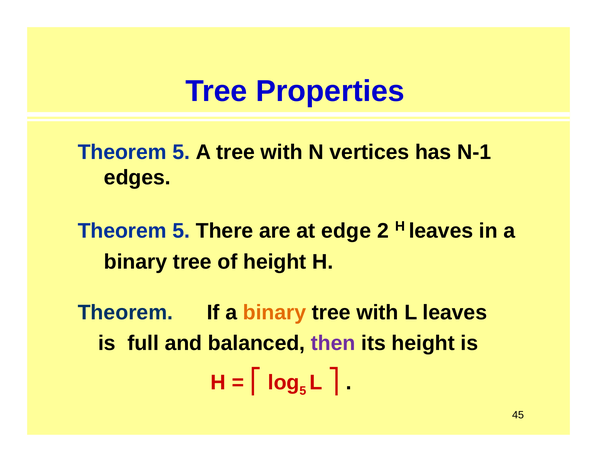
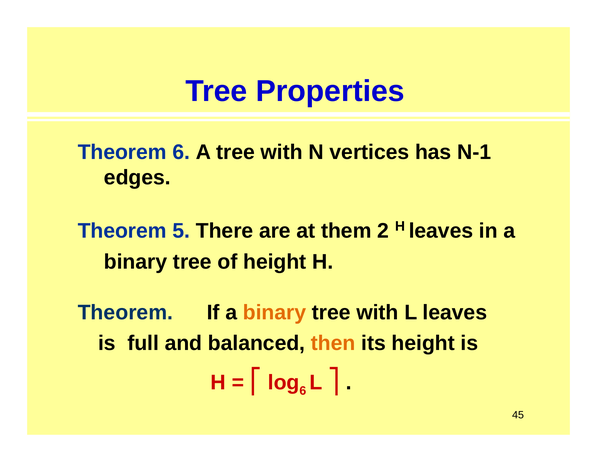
5: 5 -> 6 (181, 152)
edge: edge -> them (346, 231)
then colour: purple -> orange (333, 343)
5: 5 -> 6 (303, 390)
